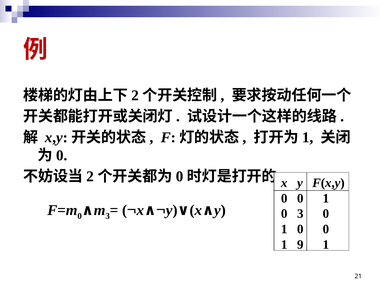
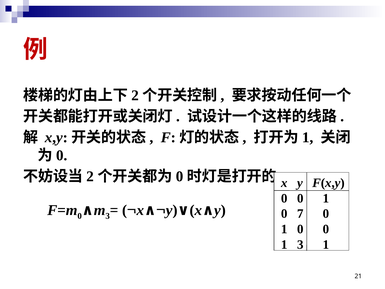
0 3: 3 -> 7 (300, 214)
1 9: 9 -> 3 (300, 244)
